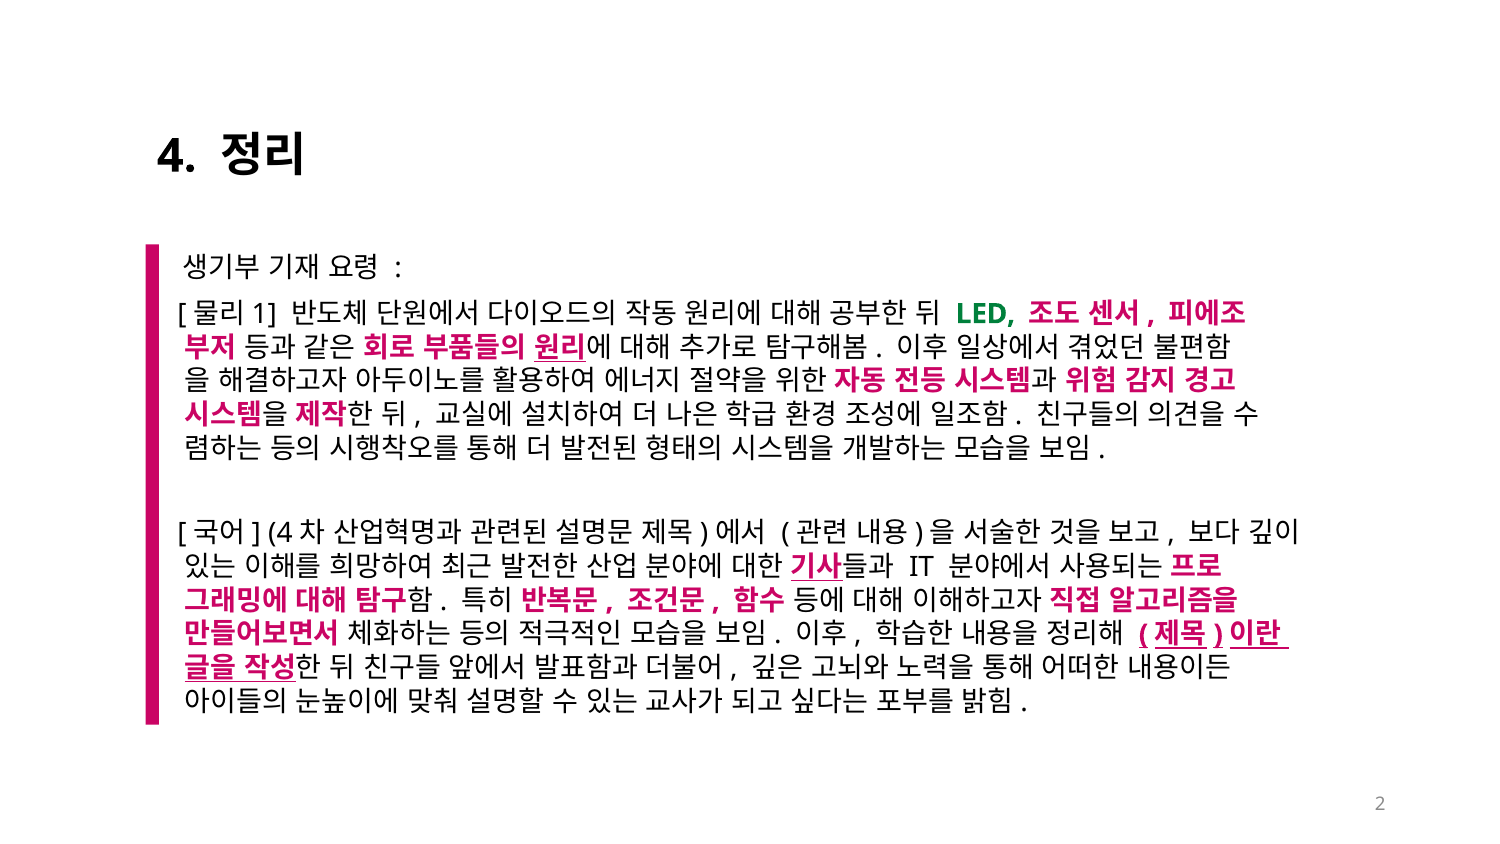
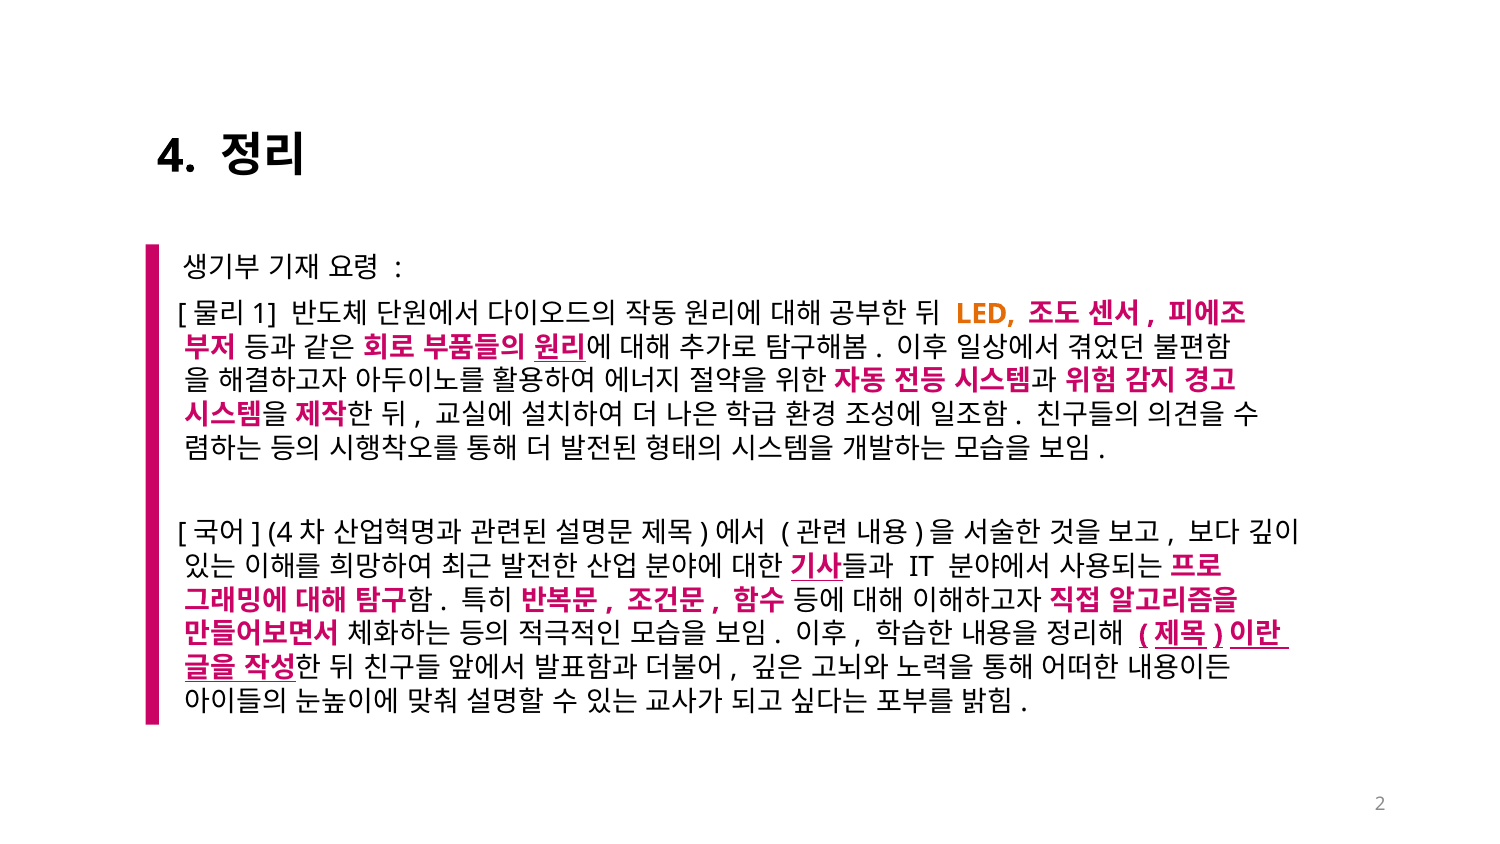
LED colour: green -> orange (985, 314)
